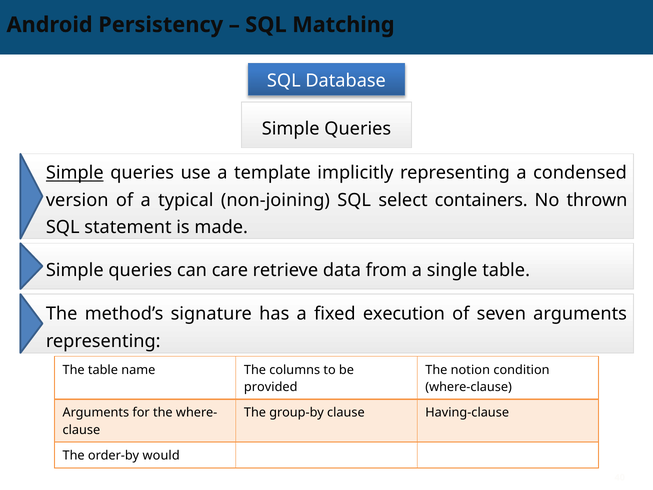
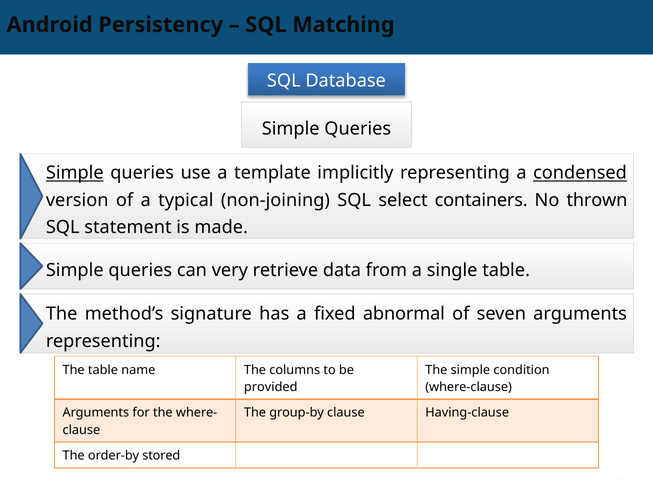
condensed underline: none -> present (580, 173)
care: care -> very (230, 270)
execution: execution -> abnormal (404, 314)
The notion: notion -> simple (470, 370)
would: would -> stored (161, 455)
